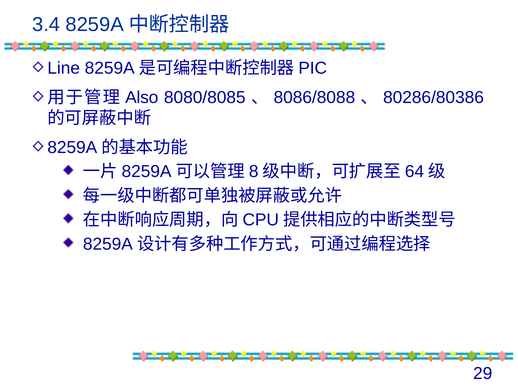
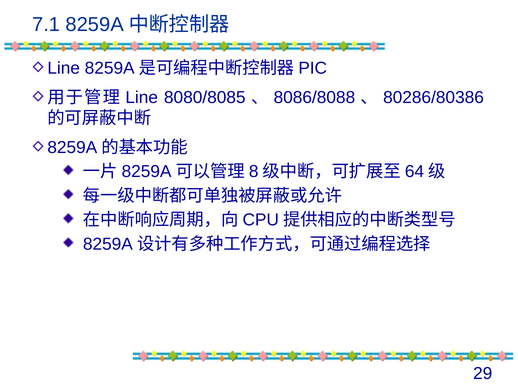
3.4: 3.4 -> 7.1 (46, 25)
Also: Also -> Line (142, 98)
